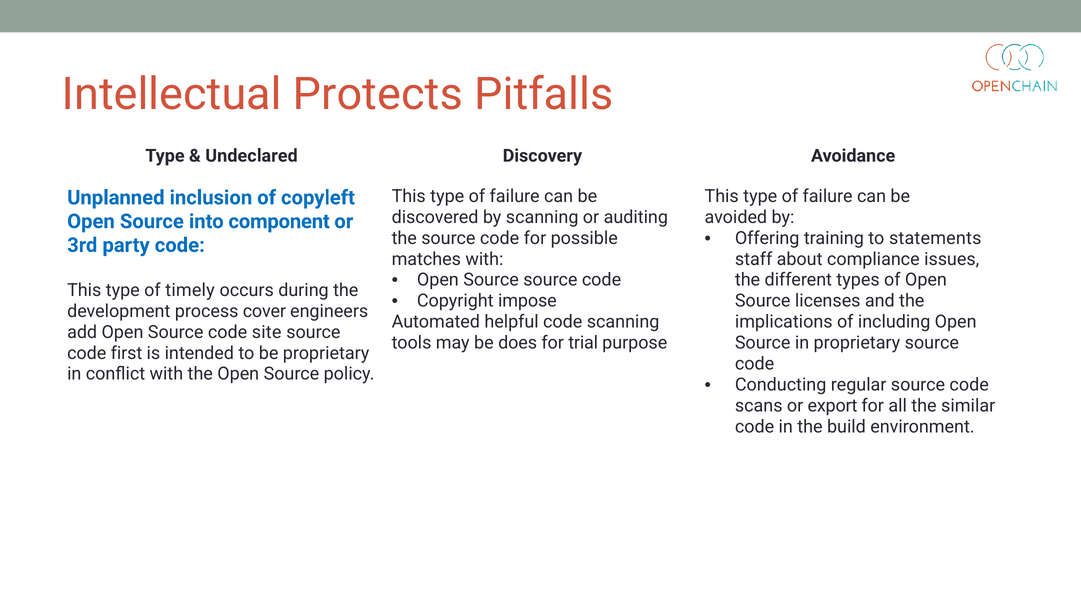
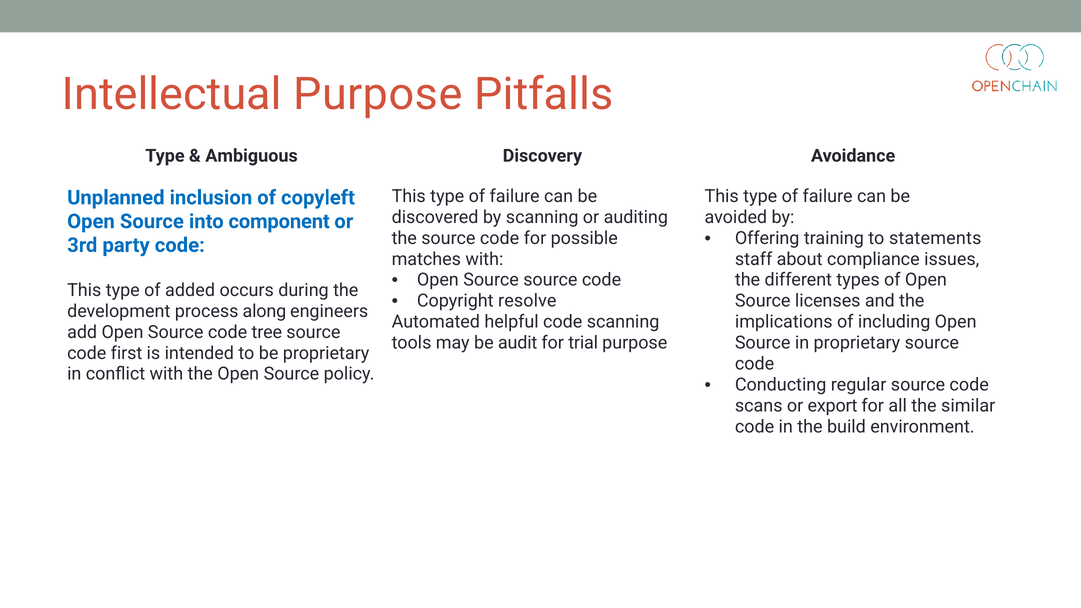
Intellectual Protects: Protects -> Purpose (378, 94)
Undeclared: Undeclared -> Ambiguous (251, 156)
timely: timely -> added (190, 290)
impose: impose -> resolve (527, 301)
cover: cover -> along (264, 311)
site: site -> tree (267, 332)
does: does -> audit (518, 343)
